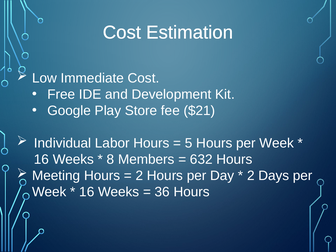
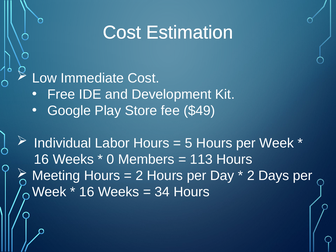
$21: $21 -> $49 (199, 111)
8: 8 -> 0 (110, 159)
632: 632 -> 113 (201, 159)
36: 36 -> 34 (162, 192)
